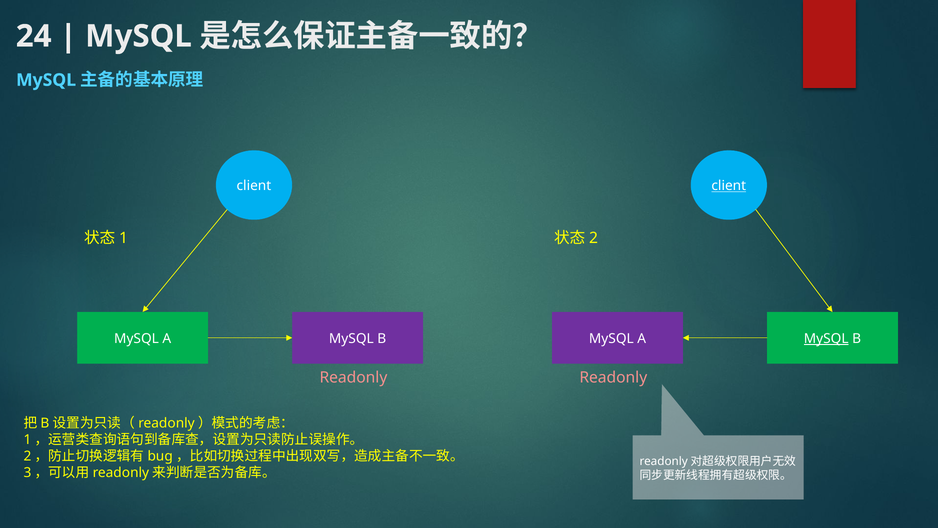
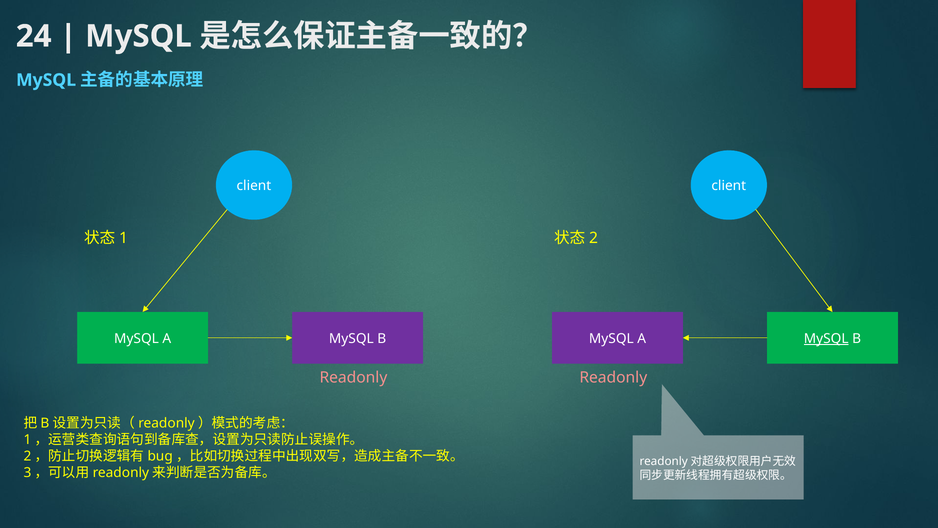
client underline: present -> none (729, 186)
